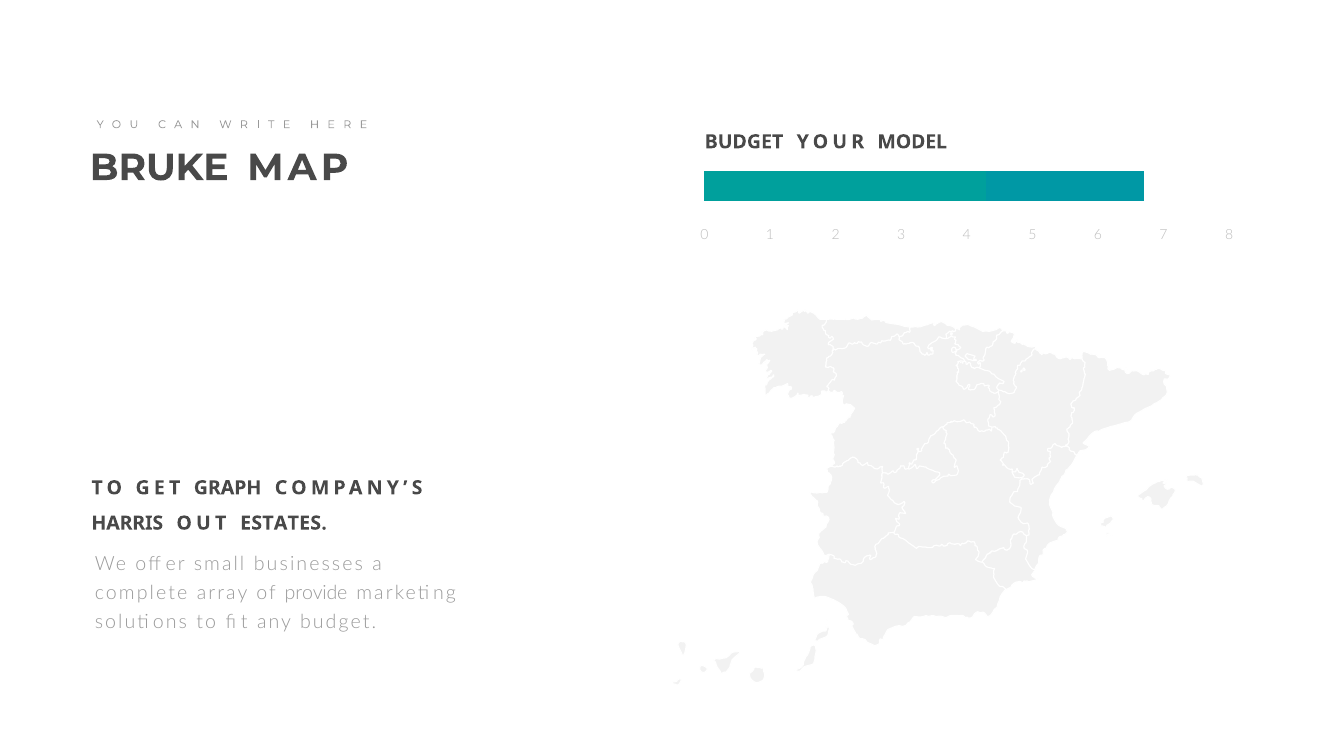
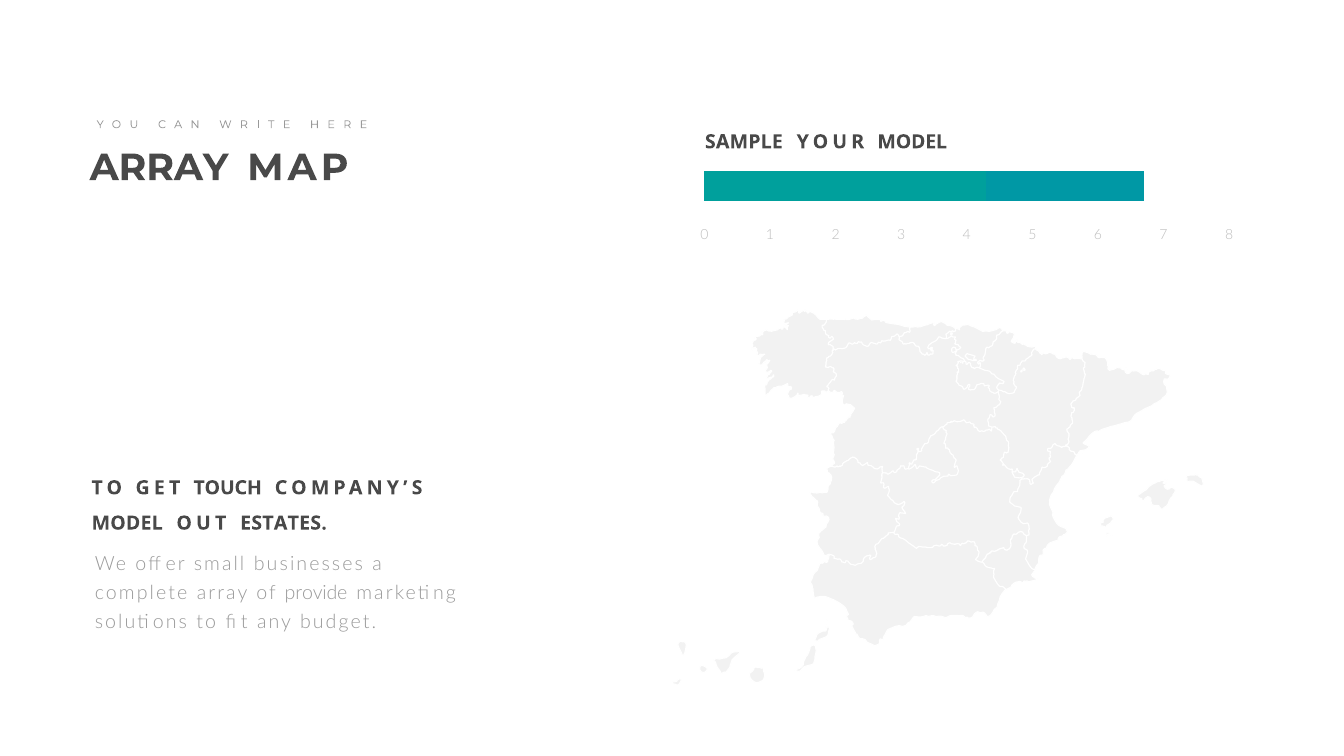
BUDGET: BUDGET -> SAMPLE (744, 142)
BRUKE: BRUKE -> ARRAY (159, 168)
GRAPH: GRAPH -> TOUCH (228, 488)
HARRIS: HARRIS -> MODEL (127, 523)
